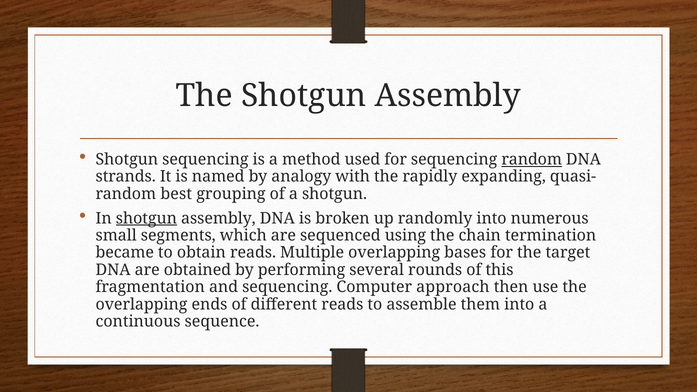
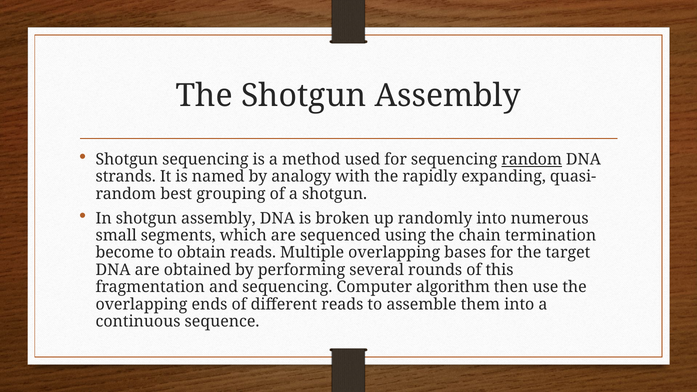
shotgun underline: present -> none (146, 218)
became: became -> become (125, 253)
approach: approach -> algorithm (453, 287)
